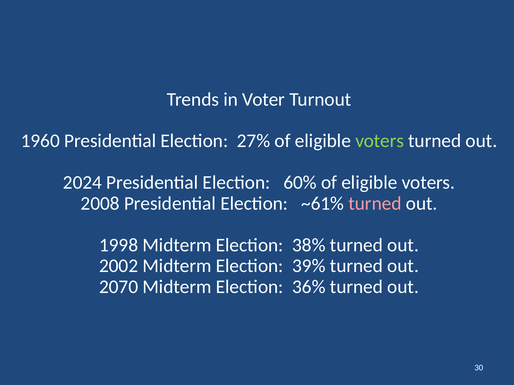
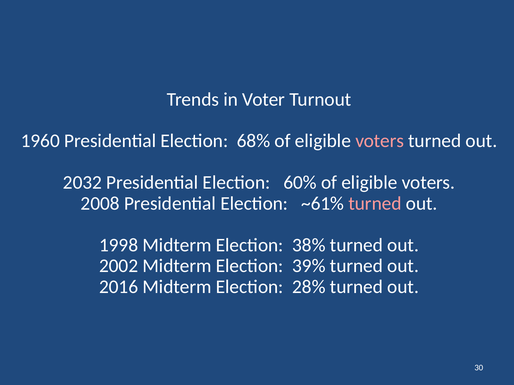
27%: 27% -> 68% (254, 141)
voters colour: light green -> pink (380, 141)
2024: 2024 -> 2032 (82, 183)
2070: 2070 -> 2016 (119, 287)
36%: 36% -> 28% (309, 287)
